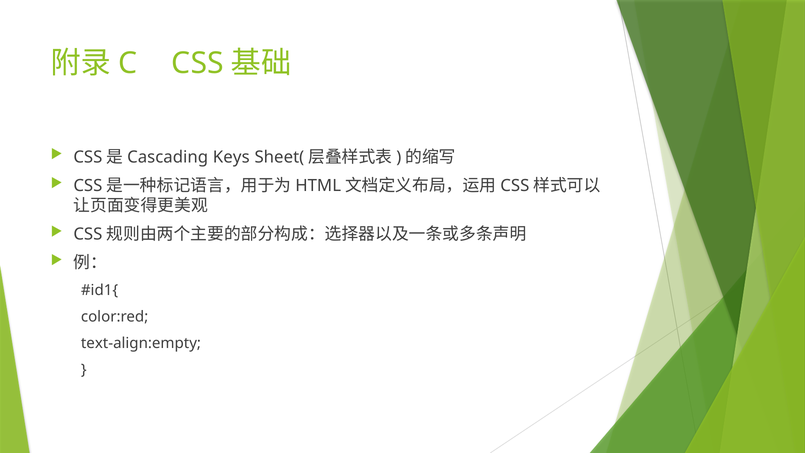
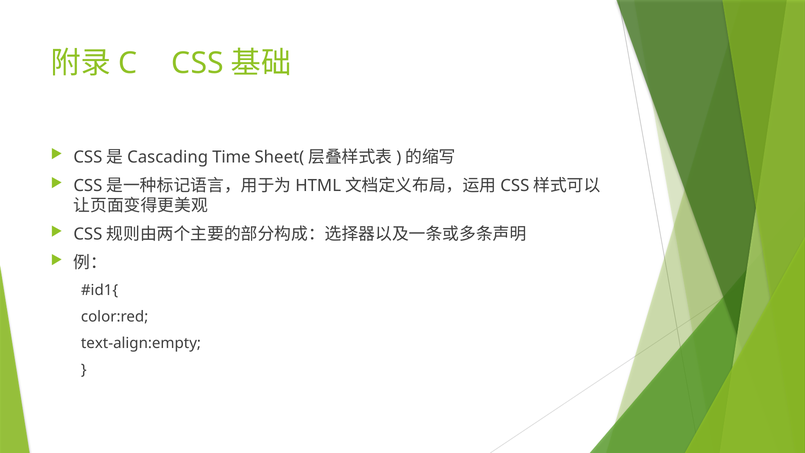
Keys: Keys -> Time (231, 157)
